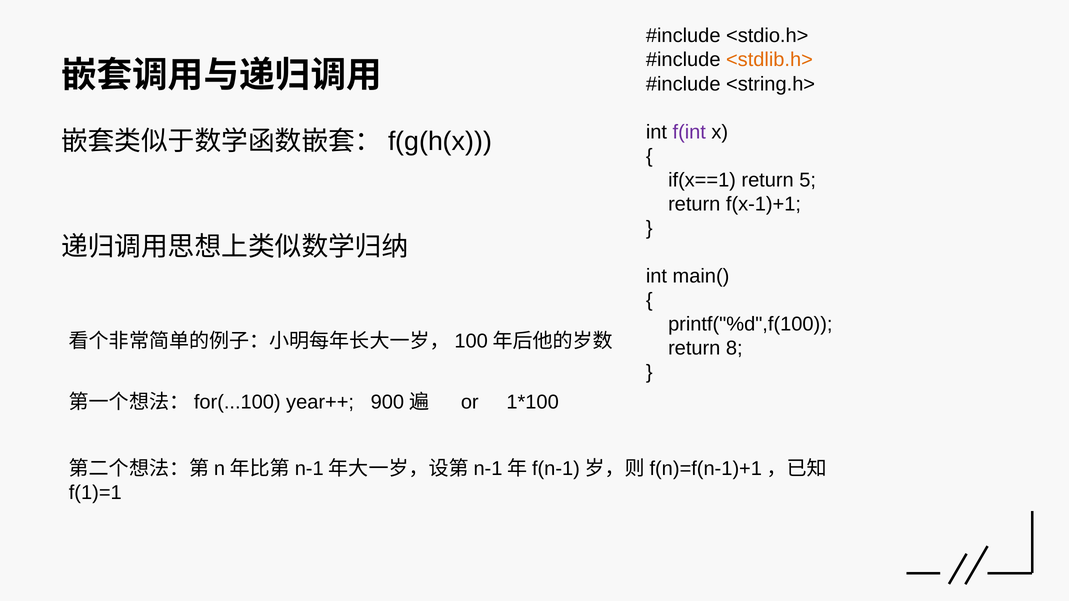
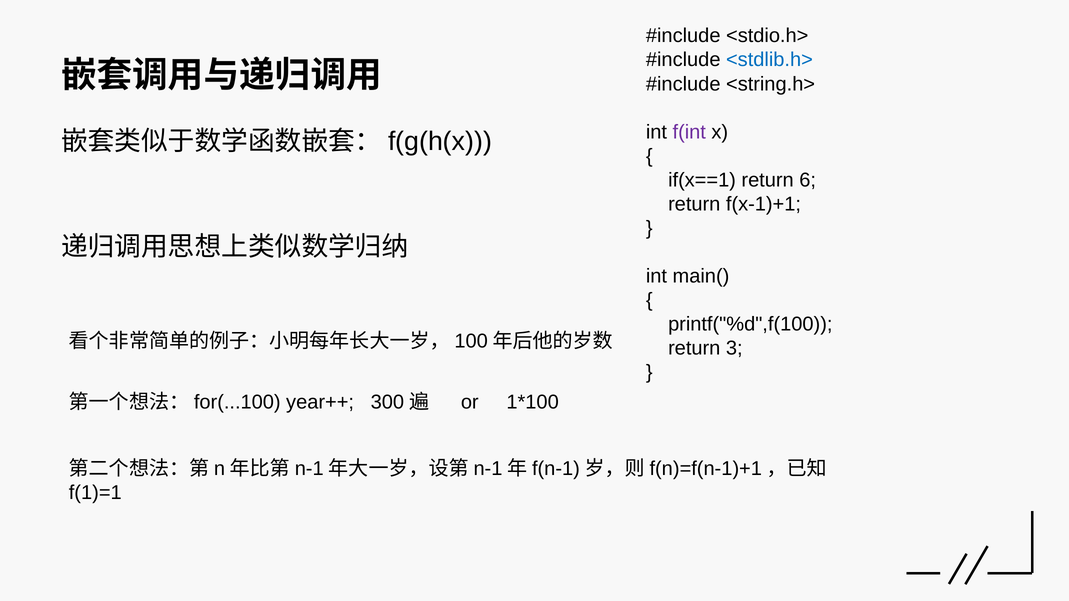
<stdlib.h> colour: orange -> blue (769, 60)
5: 5 -> 6 (808, 180)
8: 8 -> 3 (734, 349)
900: 900 -> 300 (387, 402)
